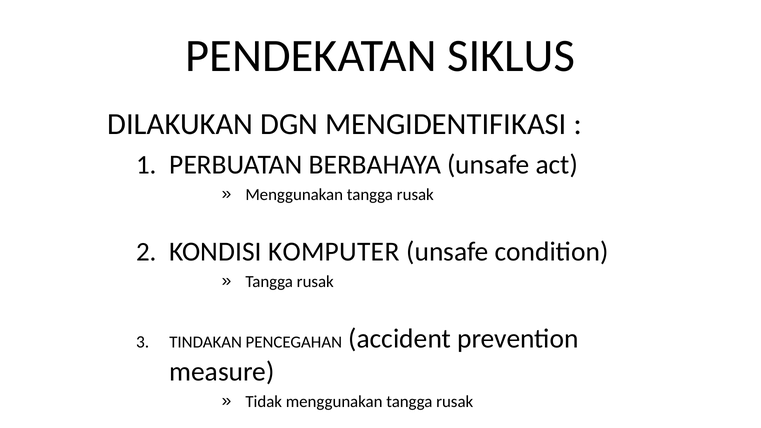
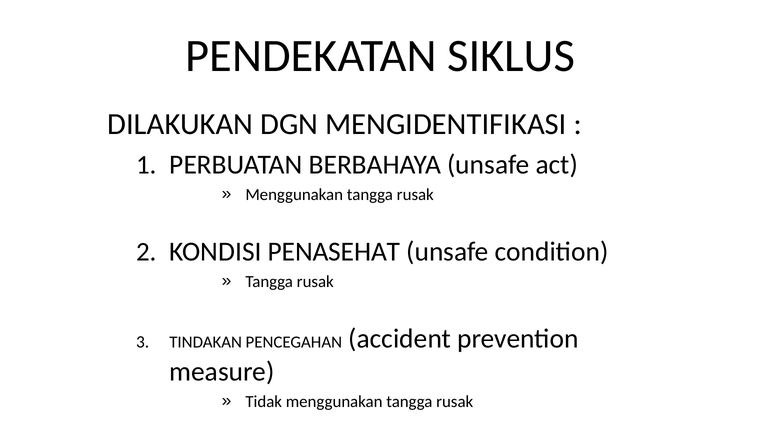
KOMPUTER: KOMPUTER -> PENASEHAT (334, 252)
